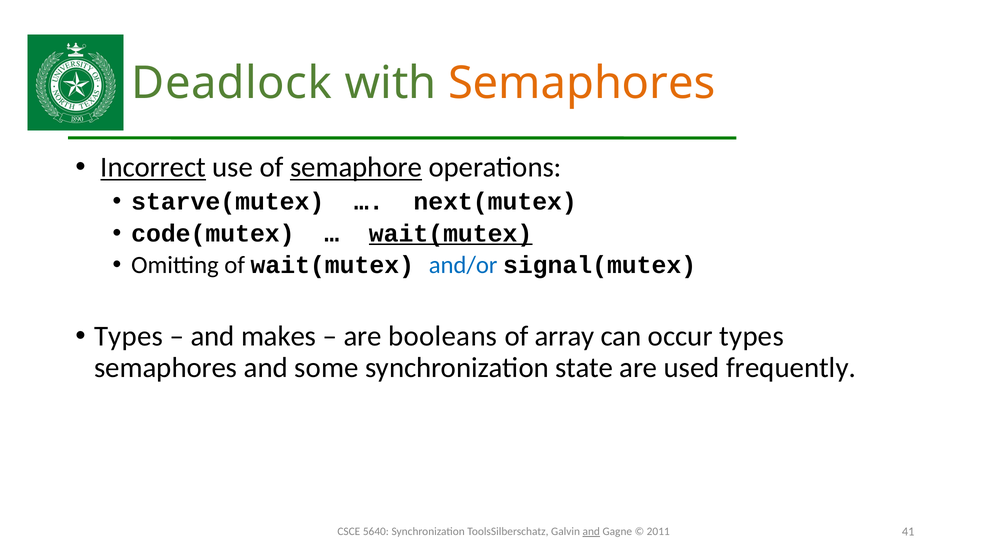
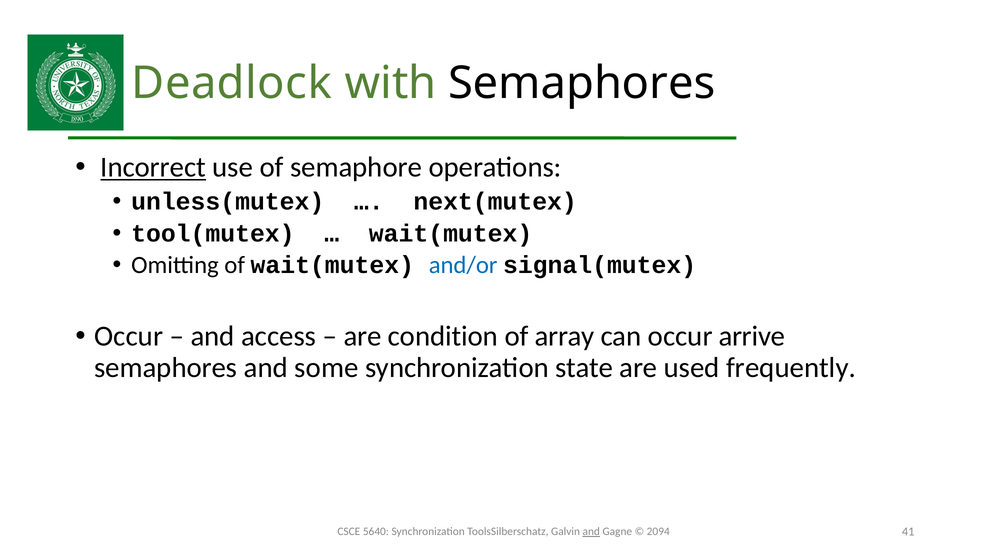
Semaphores colour: orange -> black (582, 83)
semaphore underline: present -> none (356, 167)
starve(mutex: starve(mutex -> unless(mutex (228, 202)
code(mutex: code(mutex -> tool(mutex (213, 233)
wait(mutex underline: present -> none (451, 233)
Types: Types -> Occur (129, 336)
makes: makes -> access (279, 336)
booleans: booleans -> condition (443, 336)
occur types: types -> arrive (752, 336)
2011: 2011 -> 2094 (658, 532)
